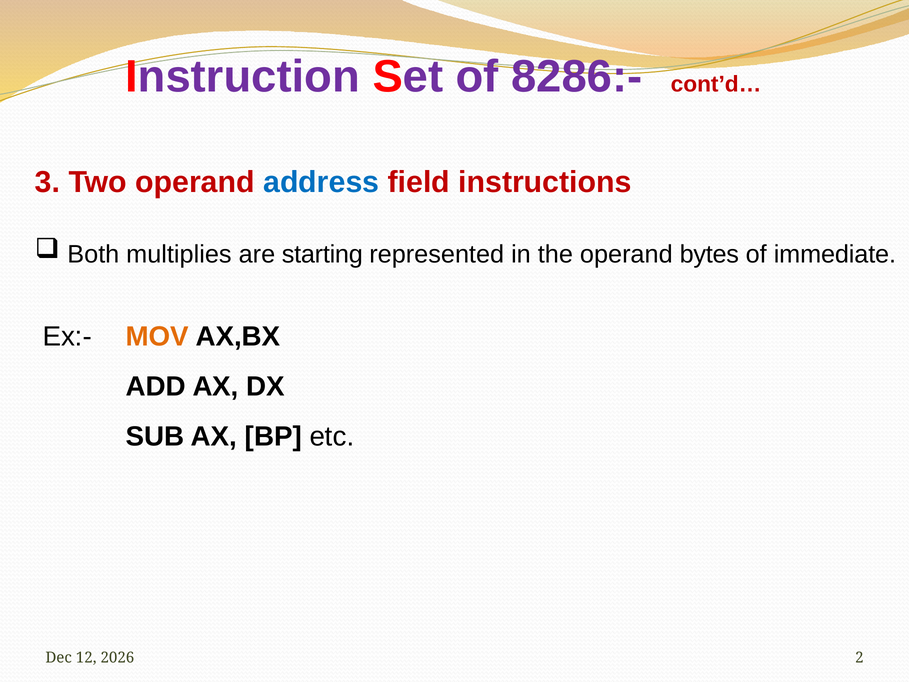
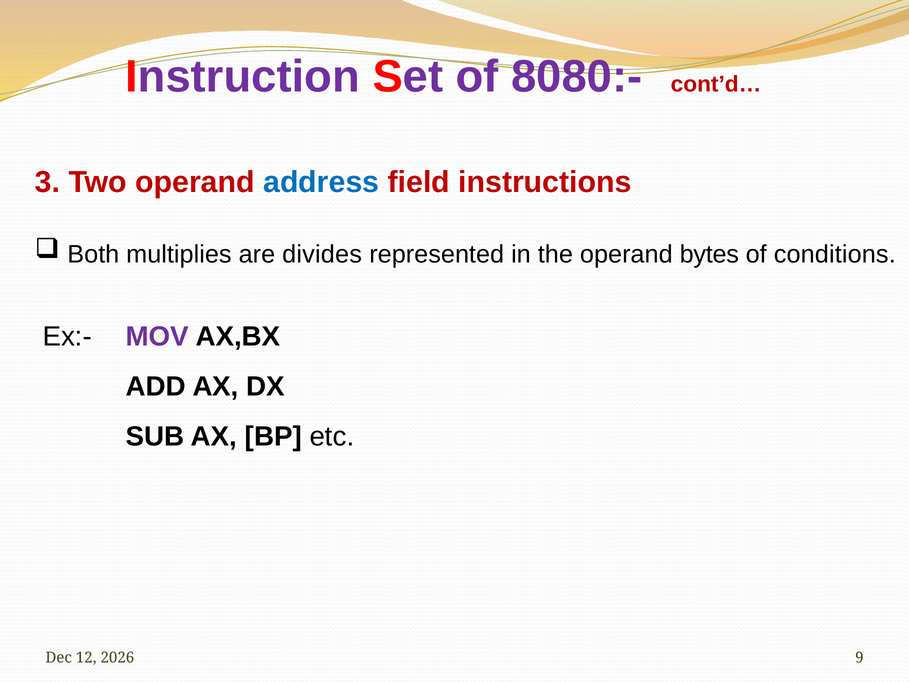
8286:-: 8286:- -> 8080:- (577, 77)
starting: starting -> divides (322, 254)
immediate: immediate -> conditions (835, 254)
MOV colour: orange -> purple (157, 337)
2: 2 -> 9 (859, 658)
